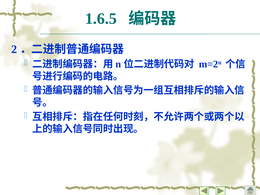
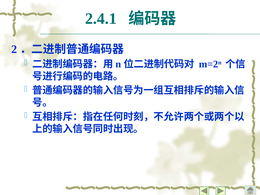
1.6.5: 1.6.5 -> 2.4.1 (101, 19)
